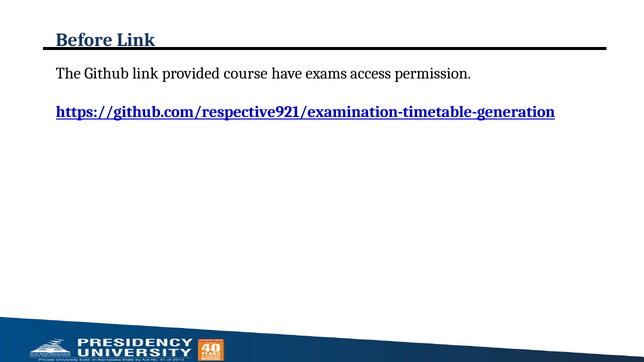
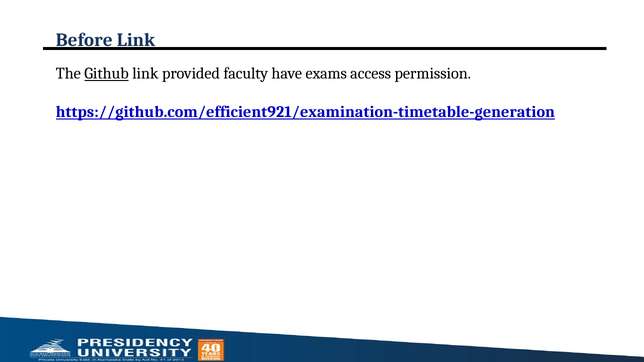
Github underline: none -> present (107, 74)
course: course -> faculty (246, 74)
https://github.com/respective921/examination-timetable-generation: https://github.com/respective921/examination-timetable-generation -> https://github.com/efficient921/examination-timetable-generation (305, 112)
